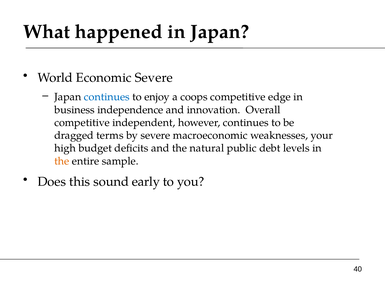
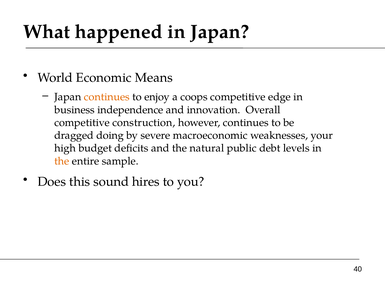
Economic Severe: Severe -> Means (154, 78)
continues colour: blue -> orange (107, 97)
independent: independent -> construction (144, 123)
terms: terms -> doing (110, 136)
early: early -> hires (146, 182)
